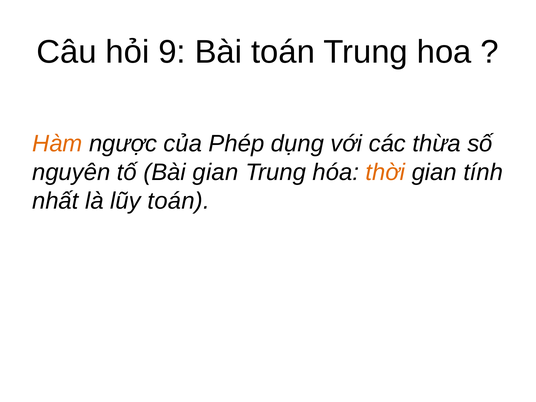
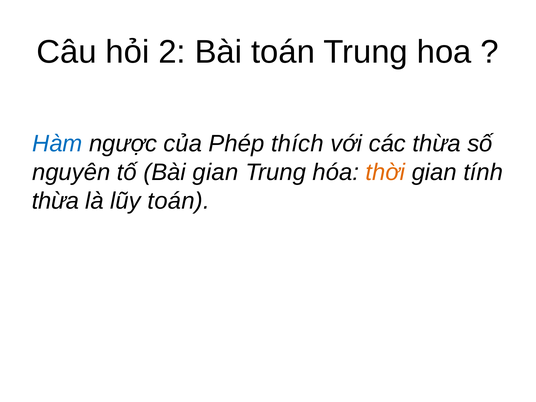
9: 9 -> 2 (172, 52)
Hàm colour: orange -> blue (57, 144)
dụng: dụng -> thích (297, 144)
nhất: nhất -> thừa (55, 201)
